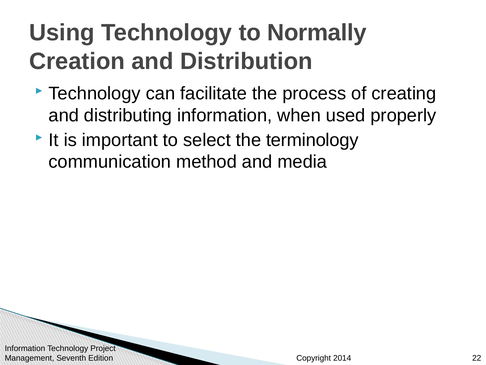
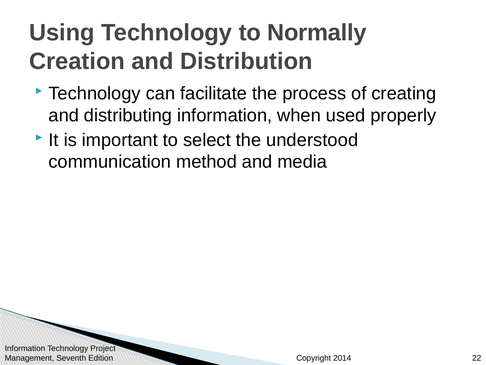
terminology: terminology -> understood (312, 140)
